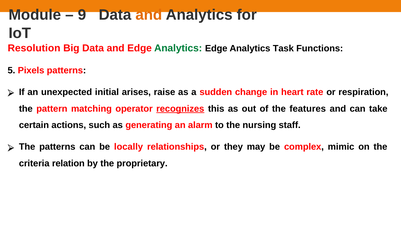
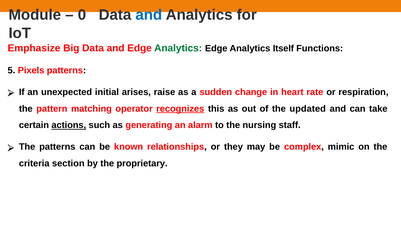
9: 9 -> 0 (82, 15)
and colour: orange -> blue (149, 15)
Resolution: Resolution -> Emphasize (34, 48)
Task: Task -> Itself (283, 48)
features: features -> updated (308, 108)
actions underline: none -> present (69, 125)
locally: locally -> known (129, 147)
relation: relation -> section (68, 163)
